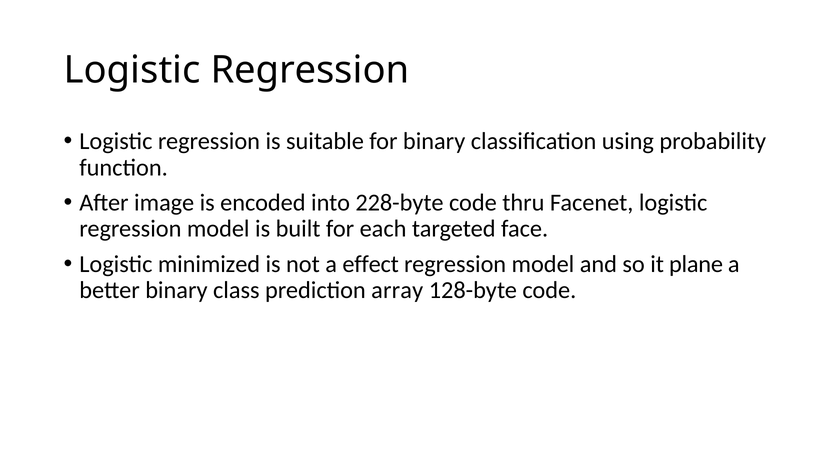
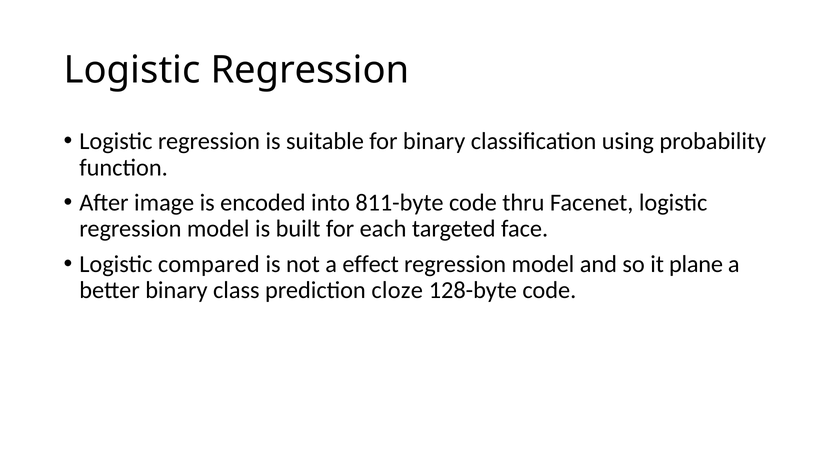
228-byte: 228-byte -> 811-byte (399, 202)
minimized: minimized -> compared (209, 264)
array: array -> cloze (397, 290)
